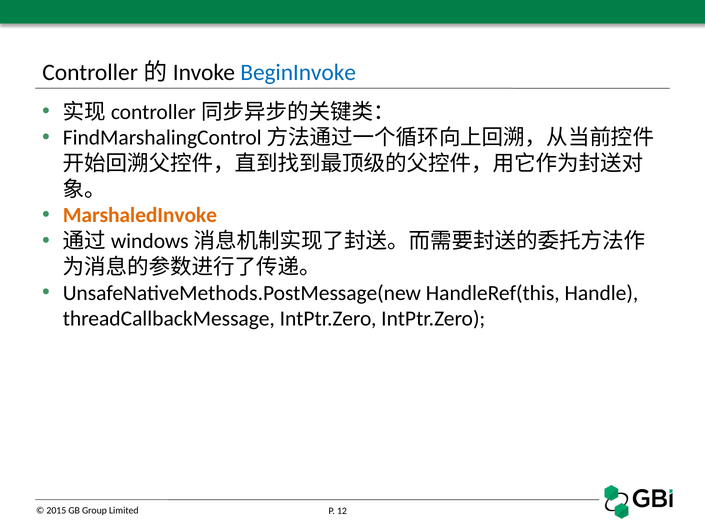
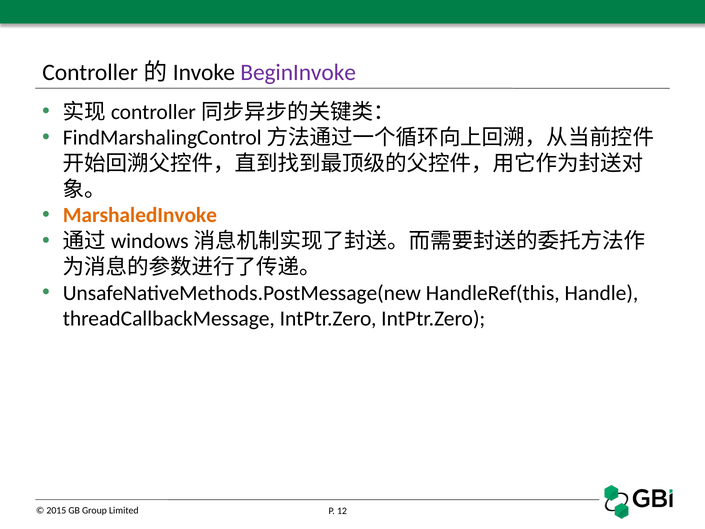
BeginInvoke colour: blue -> purple (298, 72)
